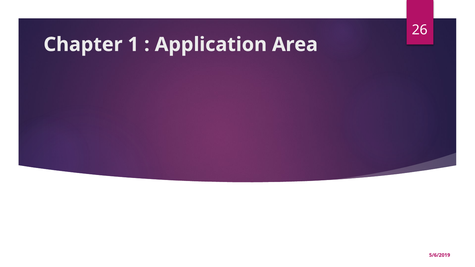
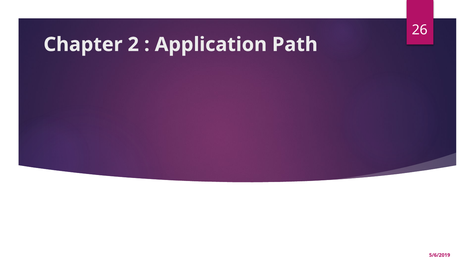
1: 1 -> 2 (133, 45)
Area: Area -> Path (295, 45)
